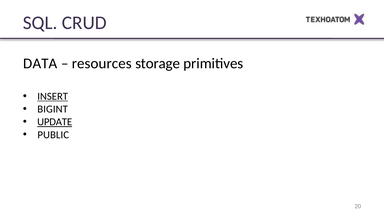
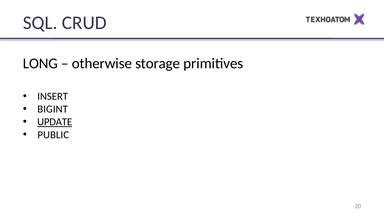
DATA: DATA -> LONG (40, 63)
resources: resources -> otherwise (102, 63)
INSERT underline: present -> none (53, 96)
